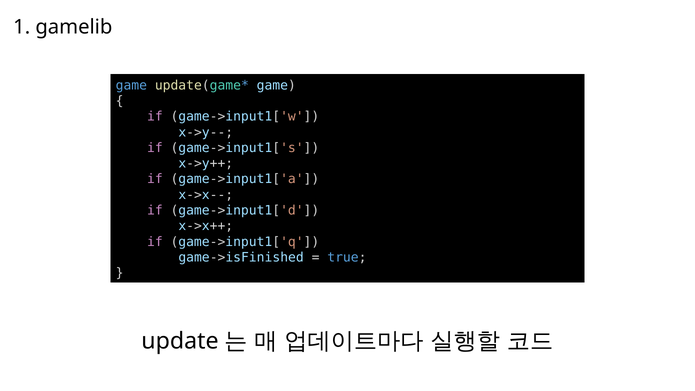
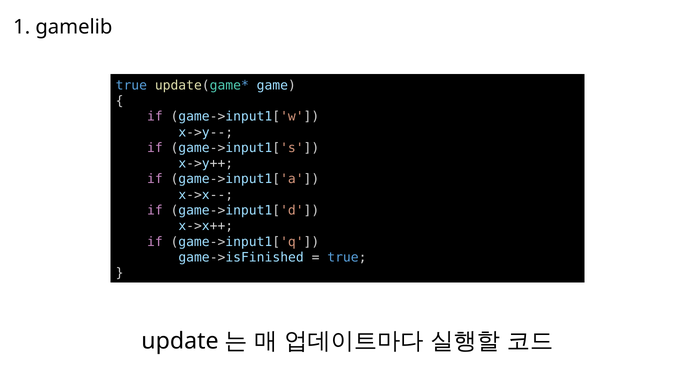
game: game -> true (131, 85)
